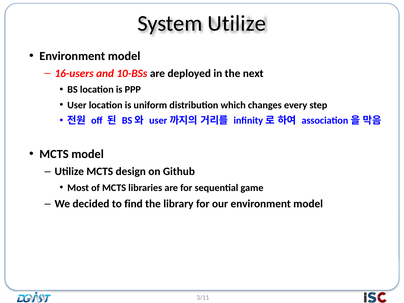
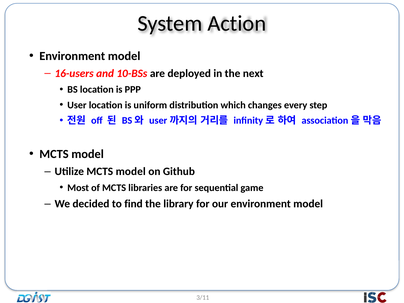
System Utilize: Utilize -> Action (237, 23)
Utilize MCTS design: design -> model (131, 172)
